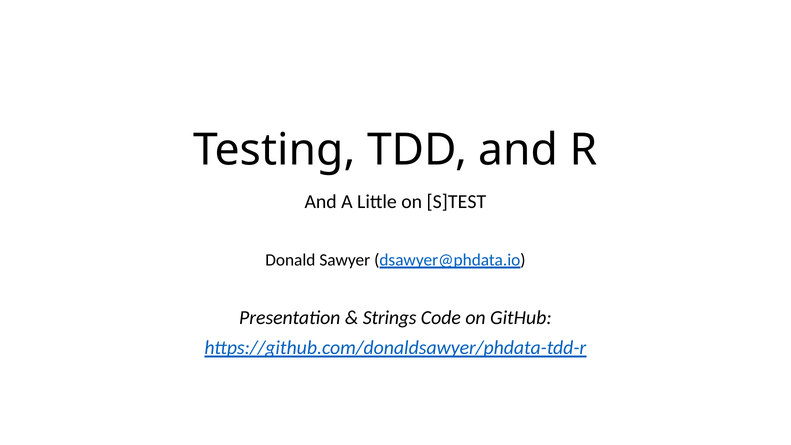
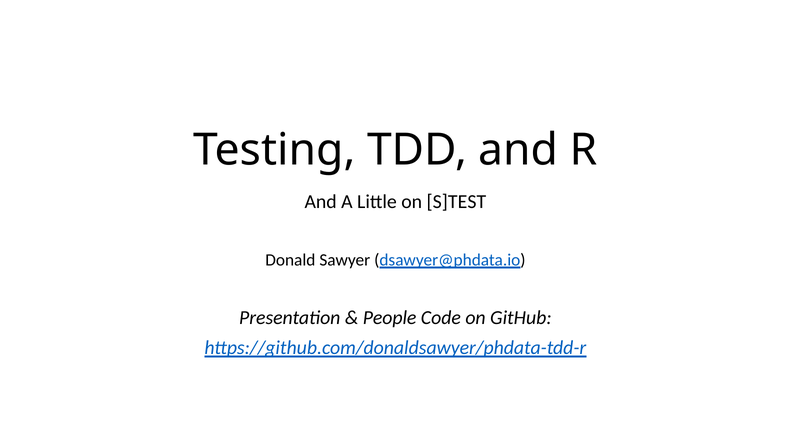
Strings: Strings -> People (390, 318)
